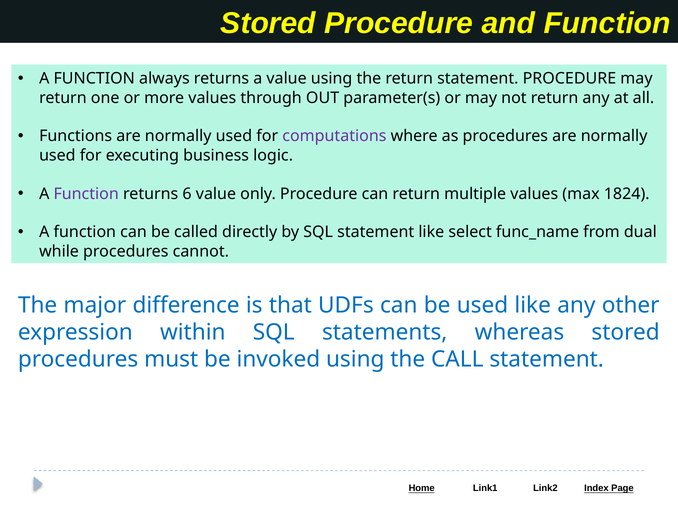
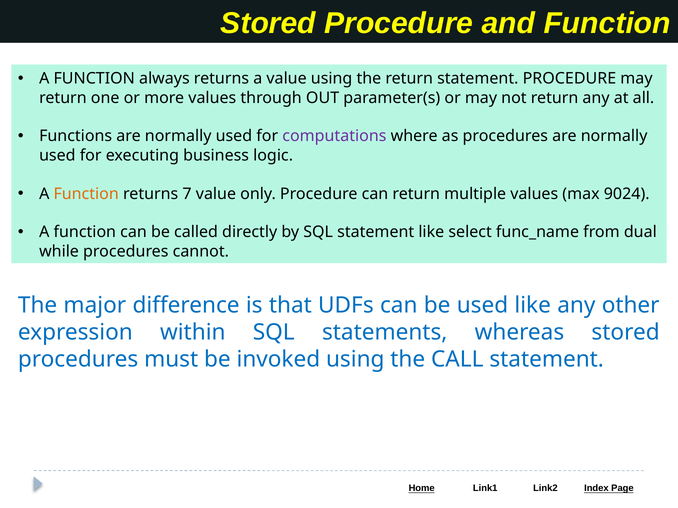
Function colour: purple -> orange (86, 194)
6: 6 -> 7 (187, 194)
1824: 1824 -> 9024 (627, 194)
